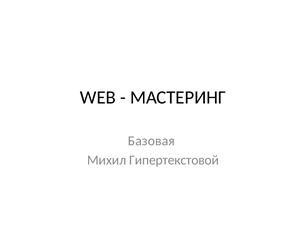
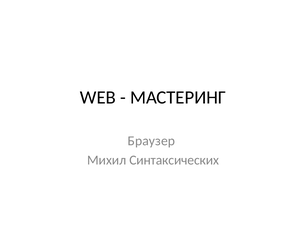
Базовая: Базовая -> Браузер (151, 141)
Гипертекстовой: Гипертекстовой -> Синтаксических (174, 160)
